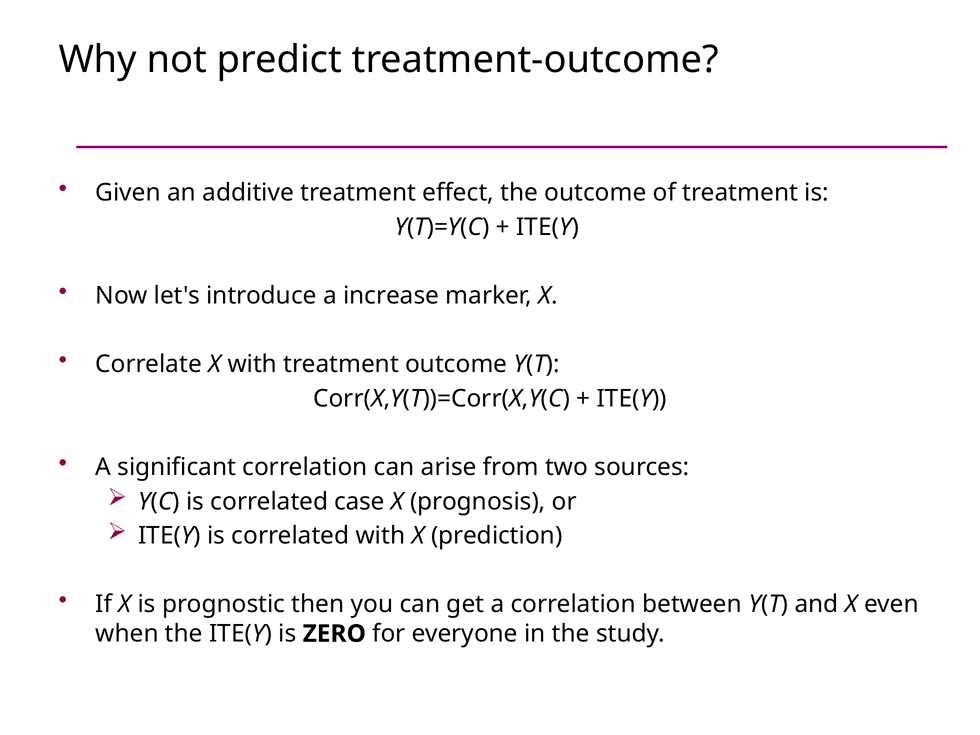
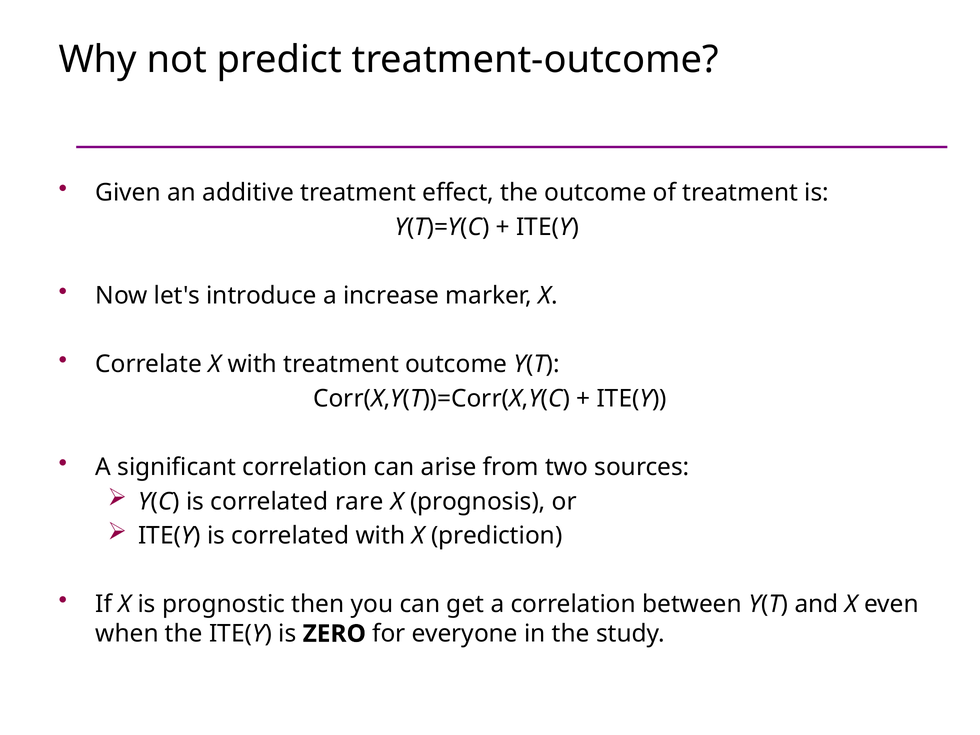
case: case -> rare (359, 501)
